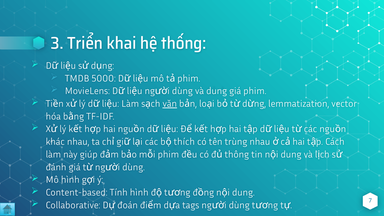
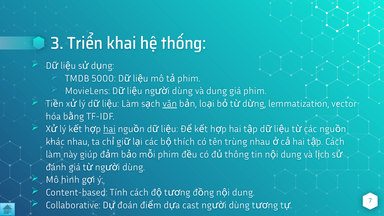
hai underline: none -> present (109, 129)
Tính hình: hình -> cách (139, 192)
tags: tags -> cast (191, 205)
